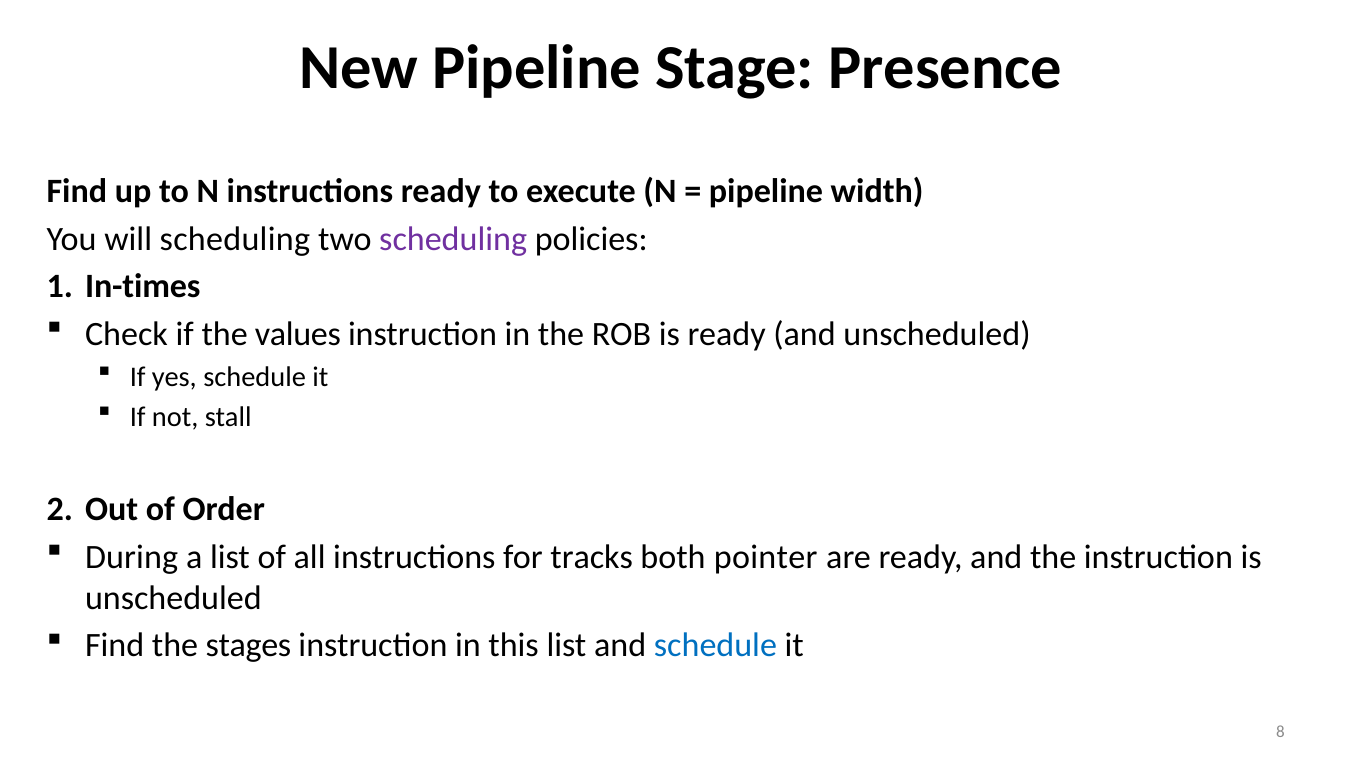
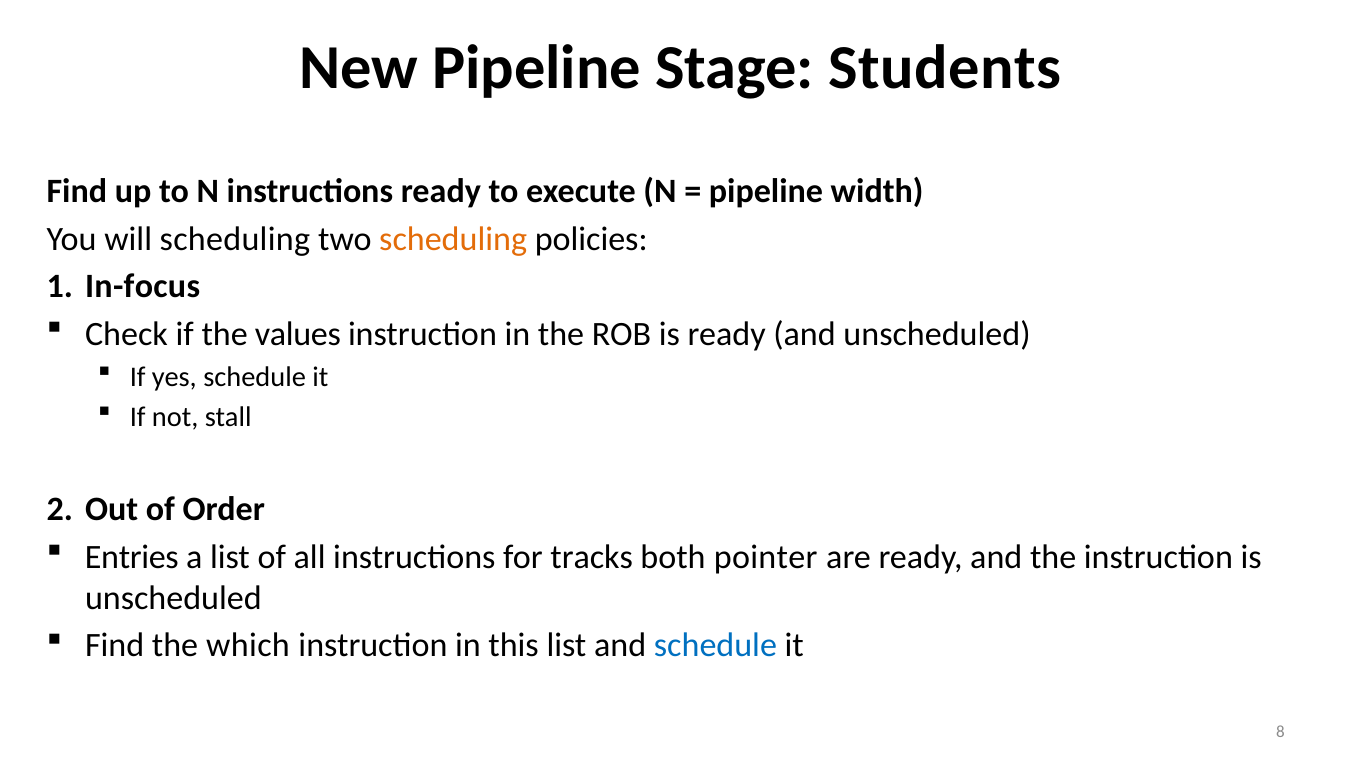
Presence: Presence -> Students (945, 68)
scheduling colour: purple -> orange (453, 239)
In-times: In-times -> In-focus (143, 286)
During: During -> Entries (132, 557)
stages: stages -> which (248, 645)
